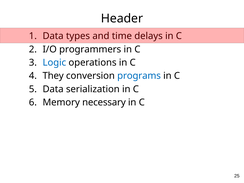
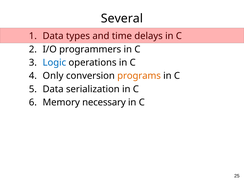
Header: Header -> Several (122, 19)
They: They -> Only (53, 76)
programs colour: blue -> orange (139, 76)
